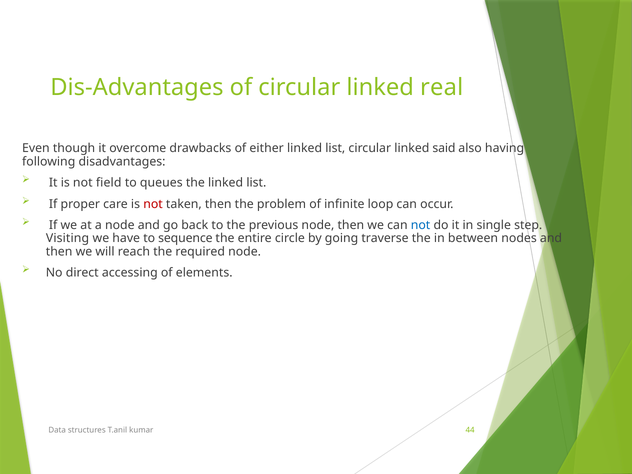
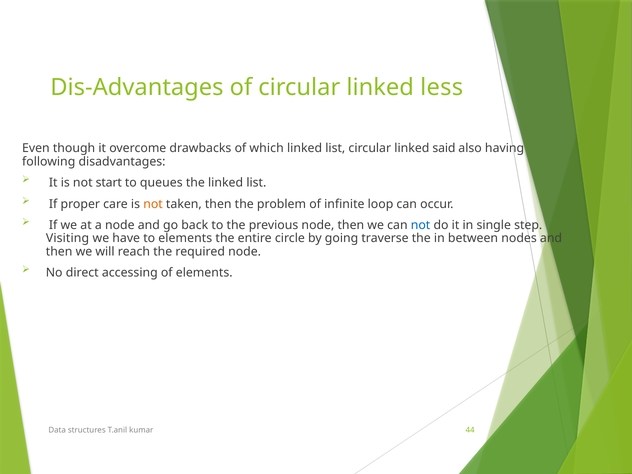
real: real -> less (442, 88)
either: either -> which (267, 148)
field: field -> start (109, 183)
not colour: red -> orange (153, 204)
to sequence: sequence -> elements (185, 238)
